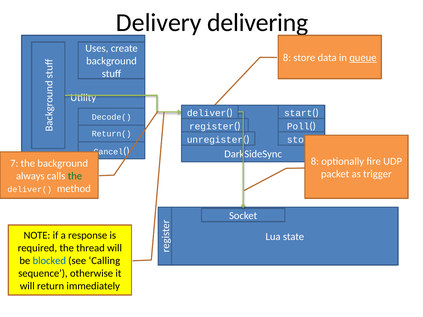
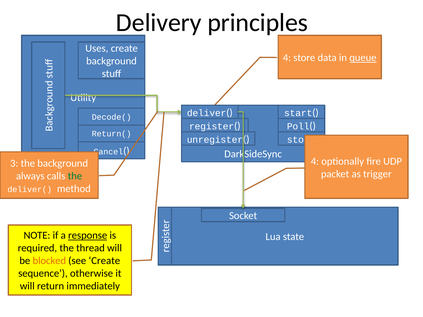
delivering: delivering -> principles (258, 23)
8: 8 -> 4 (287, 58)
8: 8 -> 4 (315, 161)
7: 7 -> 3 (14, 163)
response underline: none -> present (88, 236)
blocked colour: blue -> orange (49, 261)
see Calling: Calling -> Create (104, 261)
